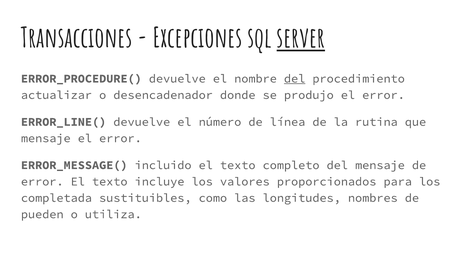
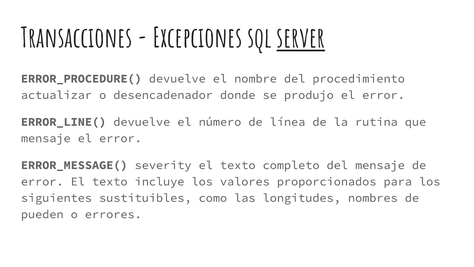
del underline: present -> none (295, 78)
incluido: incluido -> severity (163, 165)
completada: completada -> siguientes (56, 198)
utiliza: utiliza -> errores (113, 214)
